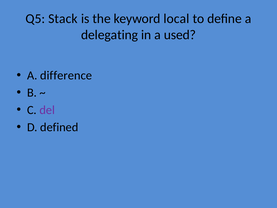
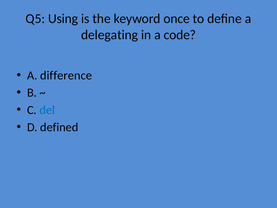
Stack: Stack -> Using (63, 19)
local: local -> once (177, 19)
used: used -> code (180, 35)
del colour: purple -> blue (47, 110)
